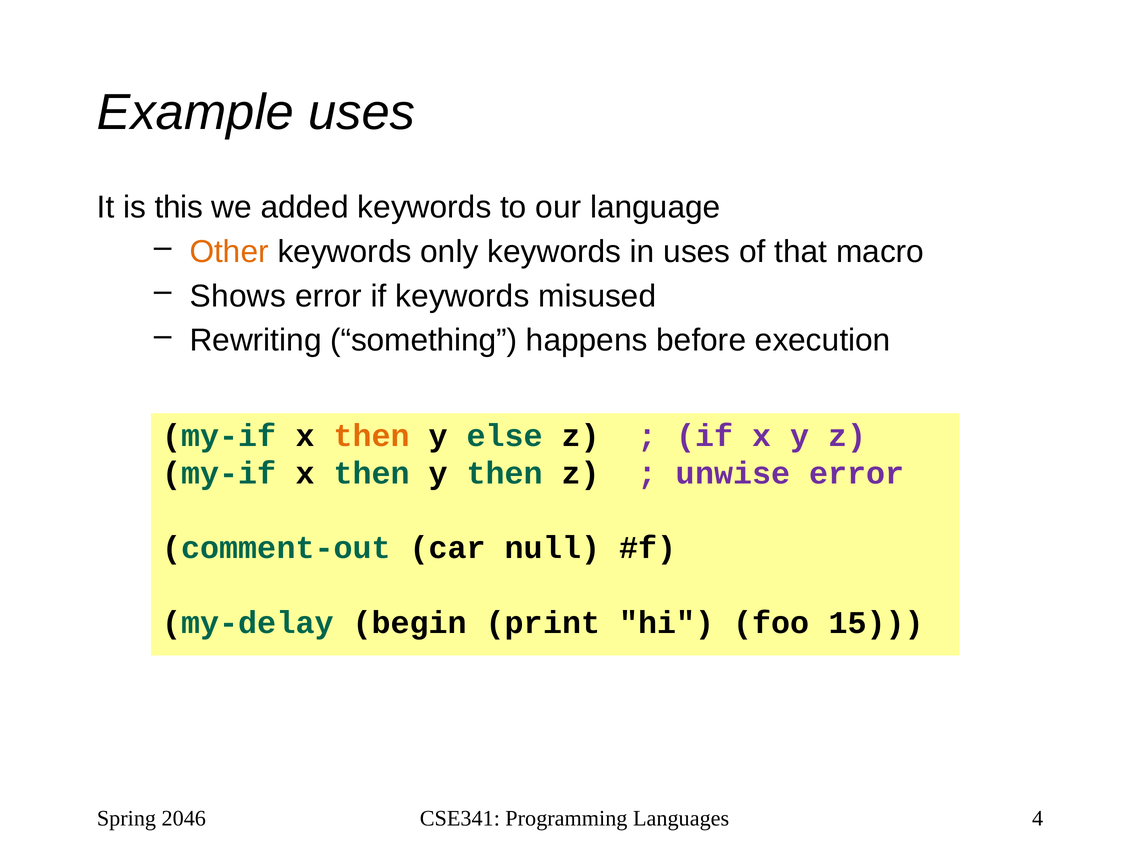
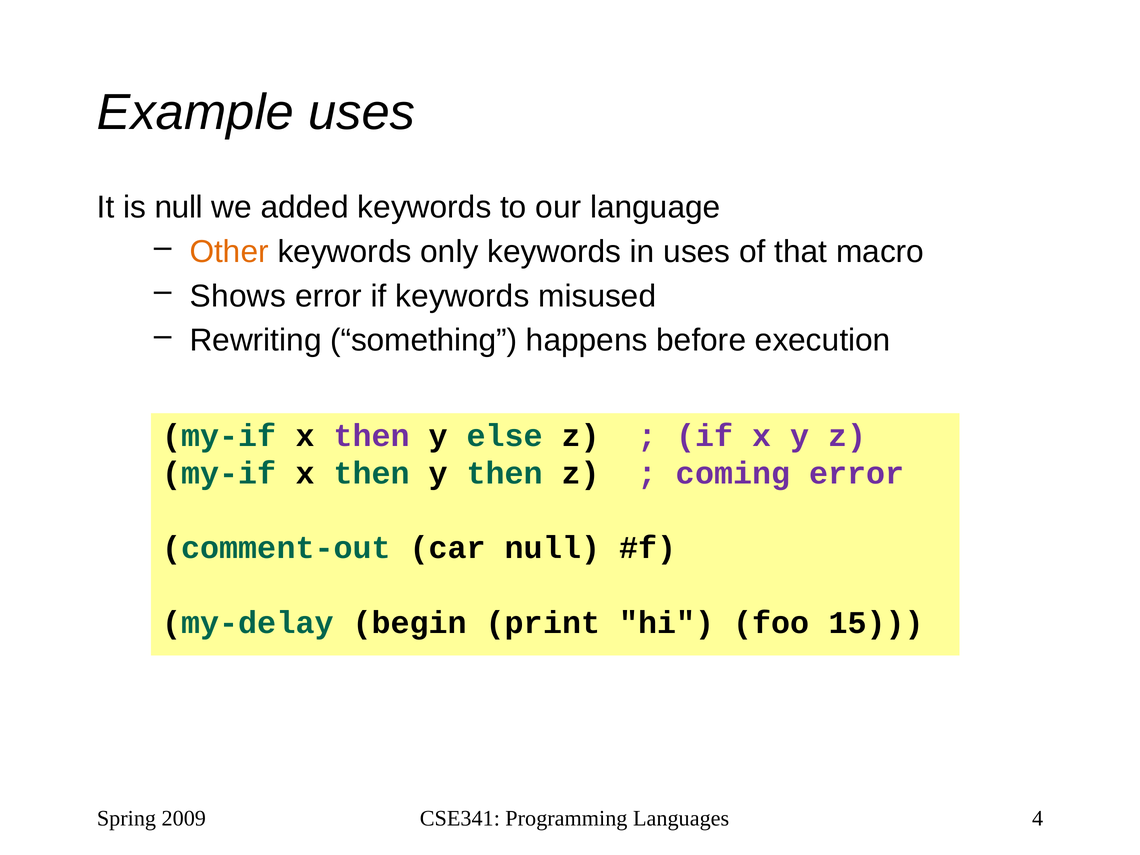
is this: this -> null (179, 207)
then colour: orange -> purple (372, 436)
unwise: unwise -> coming (733, 473)
2046: 2046 -> 2009 (184, 819)
